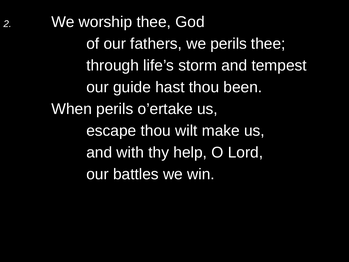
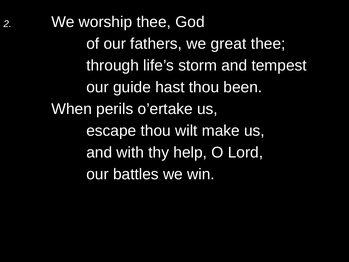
we perils: perils -> great (228, 44)
